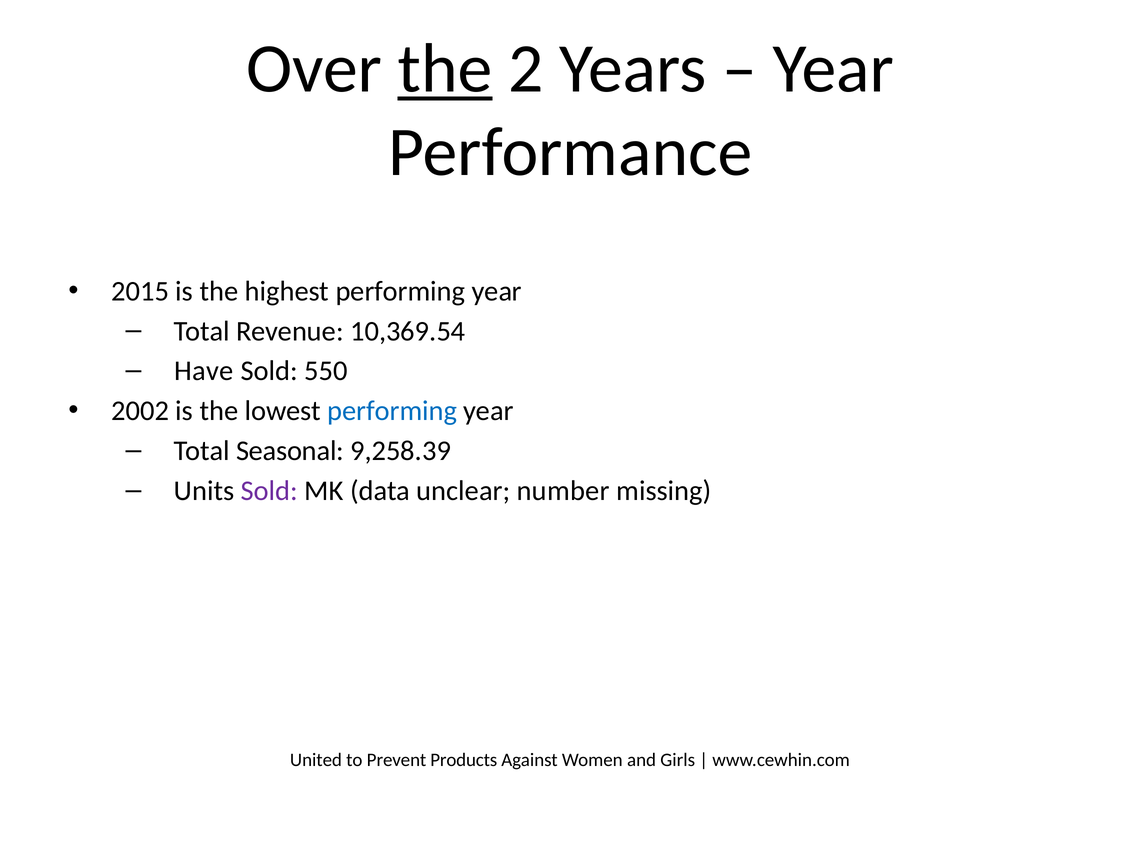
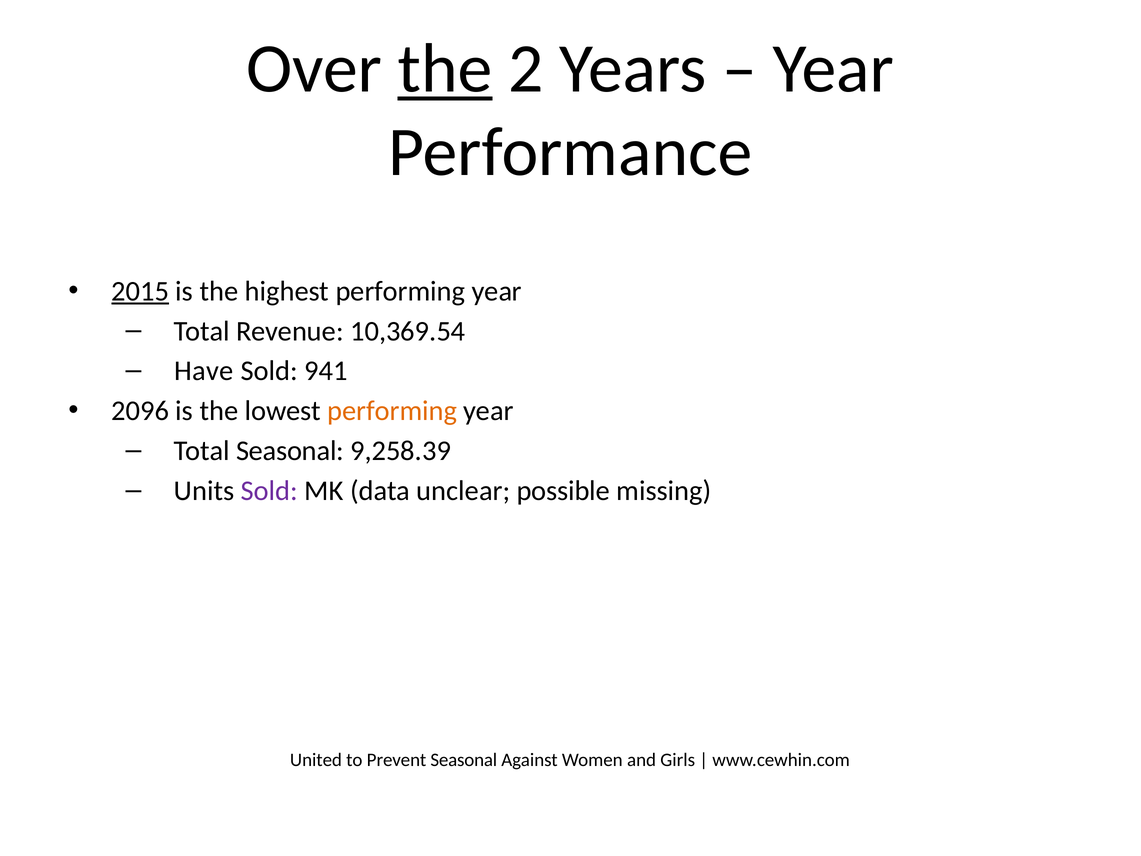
2015 underline: none -> present (140, 291)
550: 550 -> 941 (326, 371)
2002: 2002 -> 2096 (140, 411)
performing colour: blue -> orange (392, 411)
number: number -> possible (563, 491)
Prevent Products: Products -> Seasonal (464, 760)
